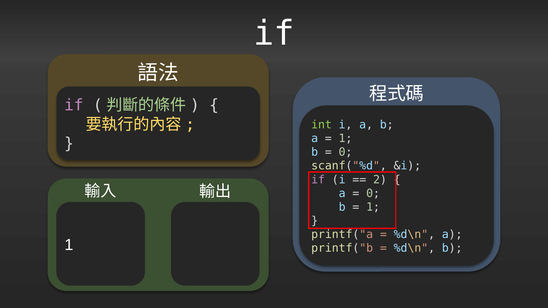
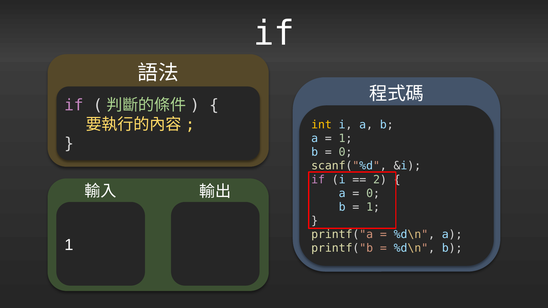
int colour: light green -> yellow (321, 125)
